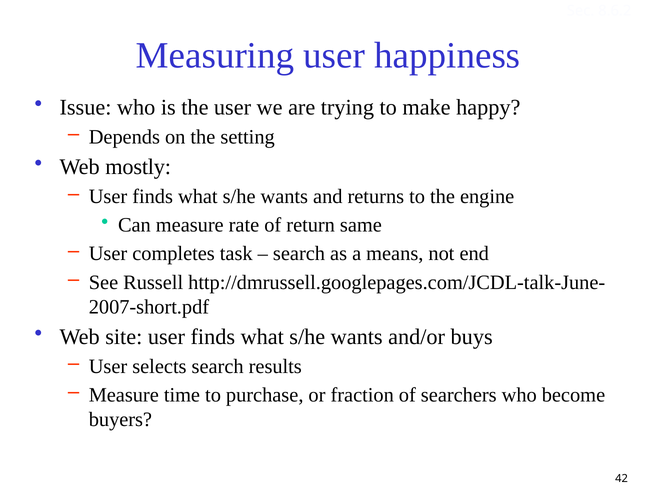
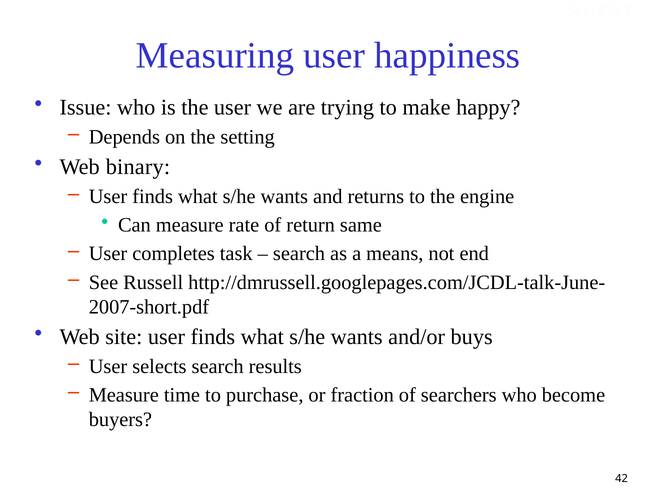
mostly: mostly -> binary (138, 167)
